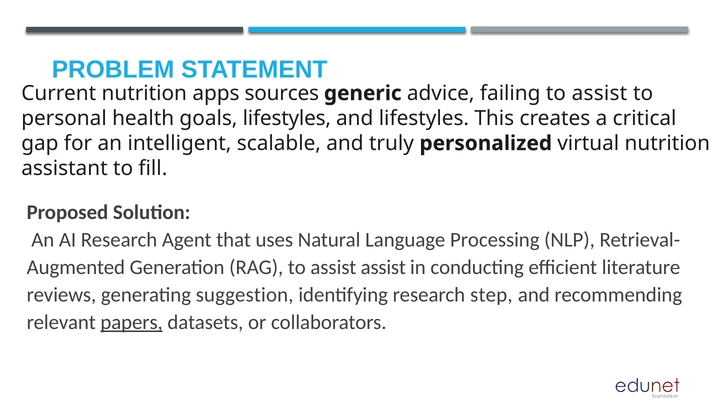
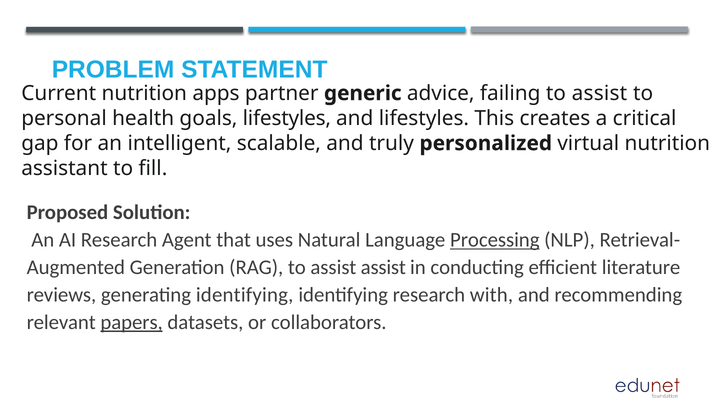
sources: sources -> partner (282, 93)
Processing underline: none -> present (495, 240)
generating suggestion: suggestion -> identifying (245, 295)
step: step -> with (491, 295)
